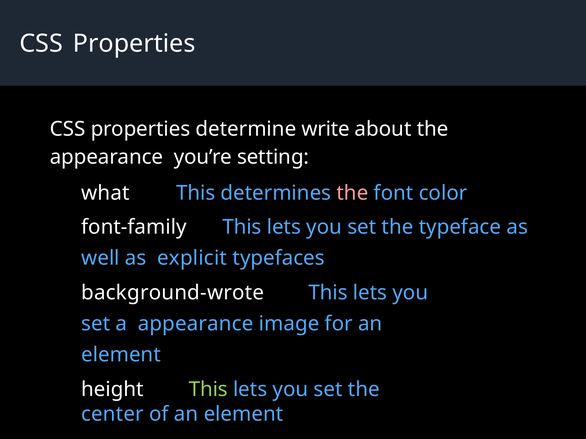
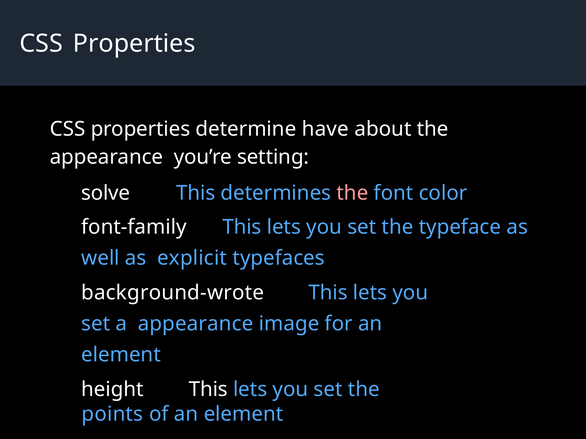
write: write -> have (325, 129)
what: what -> solve (106, 193)
This colour: light green -> white (208, 390)
center: center -> points (112, 415)
